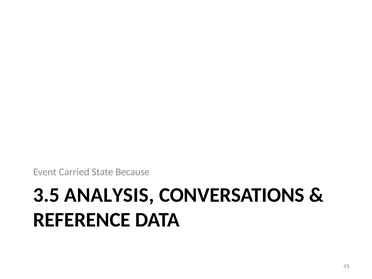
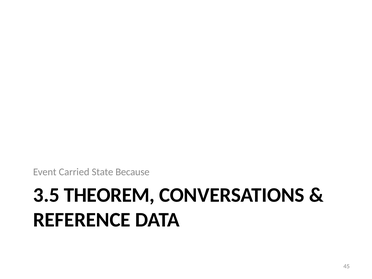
ANALYSIS: ANALYSIS -> THEOREM (109, 195)
